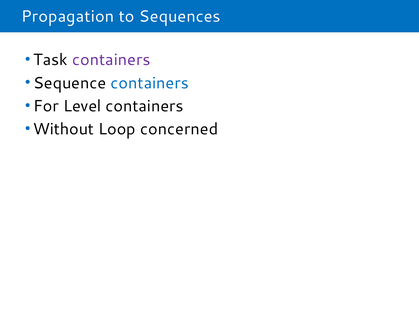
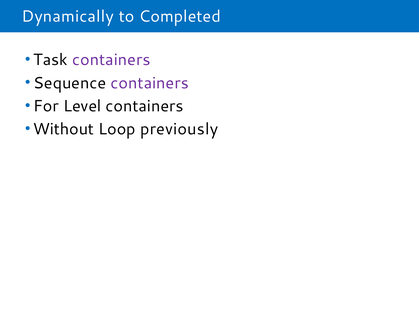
Propagation: Propagation -> Dynamically (68, 17)
Sequences: Sequences -> Completed (180, 17)
containers colour: blue -> purple (150, 83)
concerned: concerned -> previously (179, 129)
